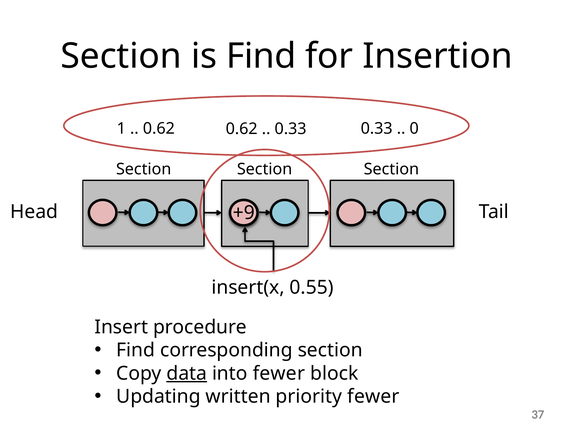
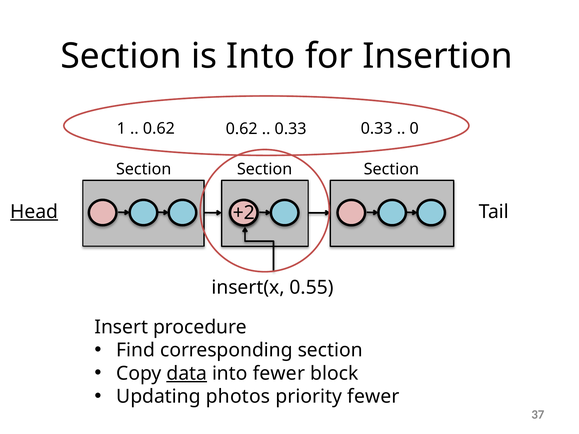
is Find: Find -> Into (261, 56)
Head underline: none -> present (34, 212)
+9: +9 -> +2 (244, 213)
written: written -> photos (238, 397)
